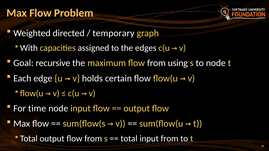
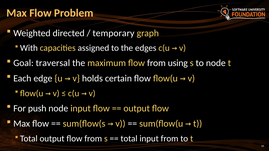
recursive: recursive -> traversal (53, 63)
time: time -> push (37, 109)
